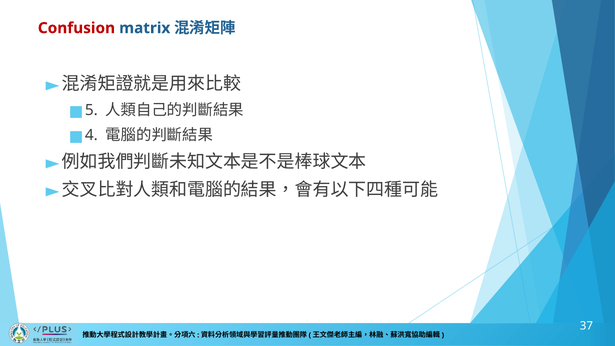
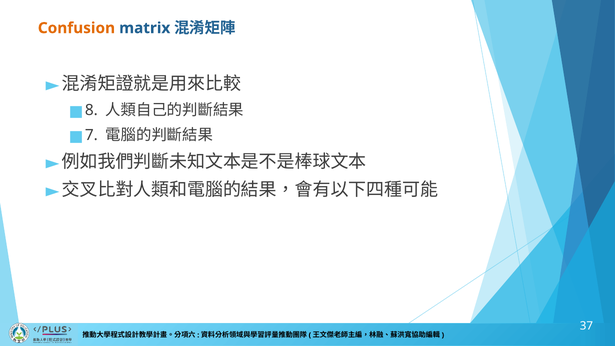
Confusion colour: red -> orange (76, 28)
5: 5 -> 8 (91, 110)
4: 4 -> 7 (91, 135)
